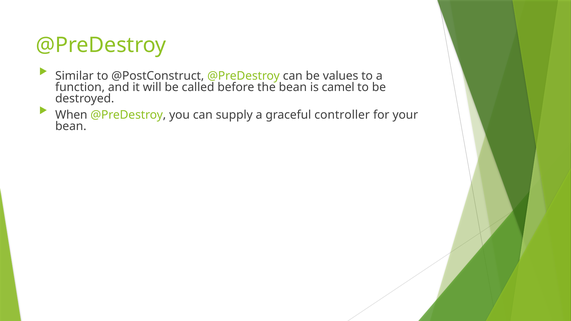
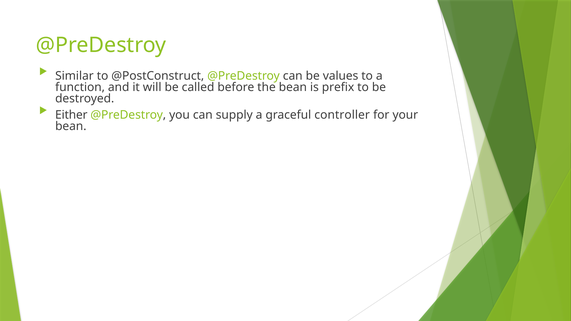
camel: camel -> prefix (338, 87)
When: When -> Either (71, 115)
